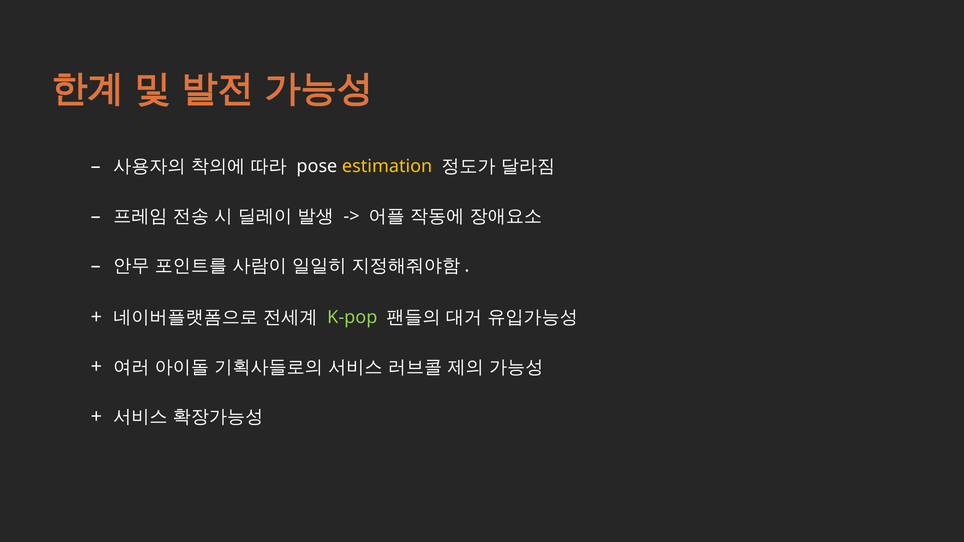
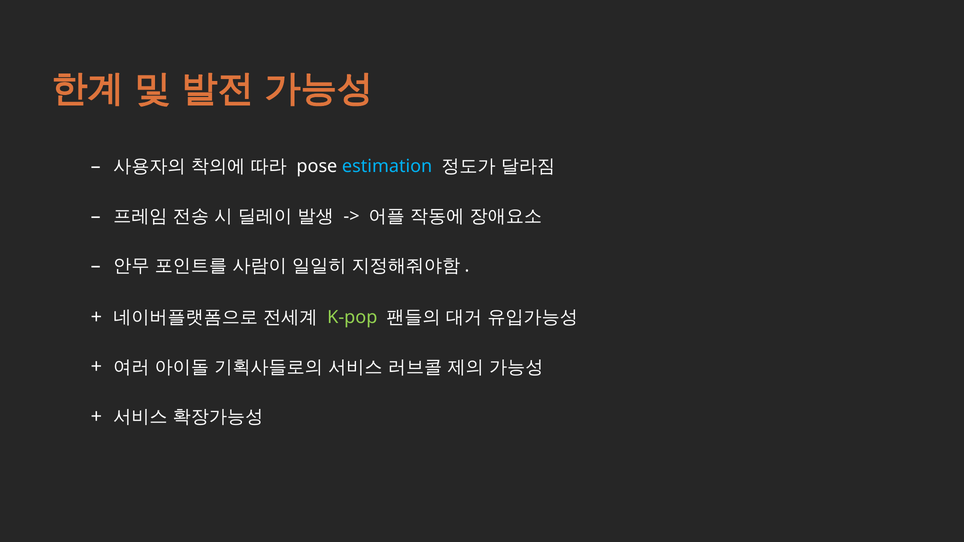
estimation colour: yellow -> light blue (387, 166)
